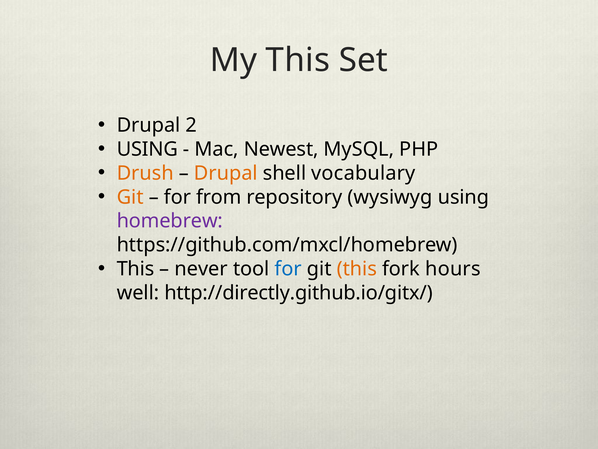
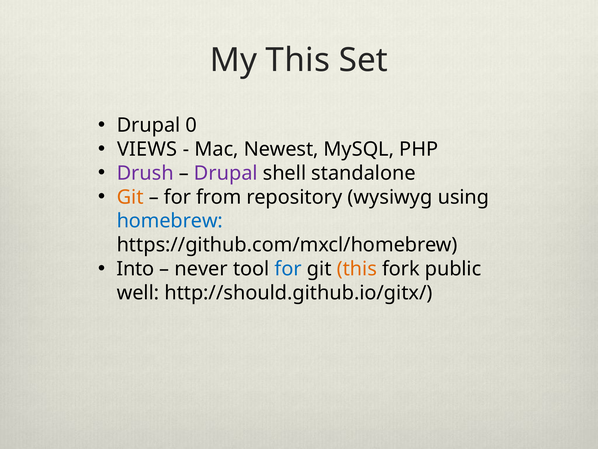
2: 2 -> 0 (191, 125)
USING: USING -> VIEWS (147, 149)
Drush colour: orange -> purple (145, 173)
Drupal colour: orange -> purple (226, 173)
vocabulary: vocabulary -> standalone (363, 173)
homebrew colour: purple -> blue (170, 221)
This: This -> Into (136, 269)
hours: hours -> public (453, 269)
http://directly.github.io/gitx/: http://directly.github.io/gitx/ -> http://should.github.io/gitx/ (298, 293)
